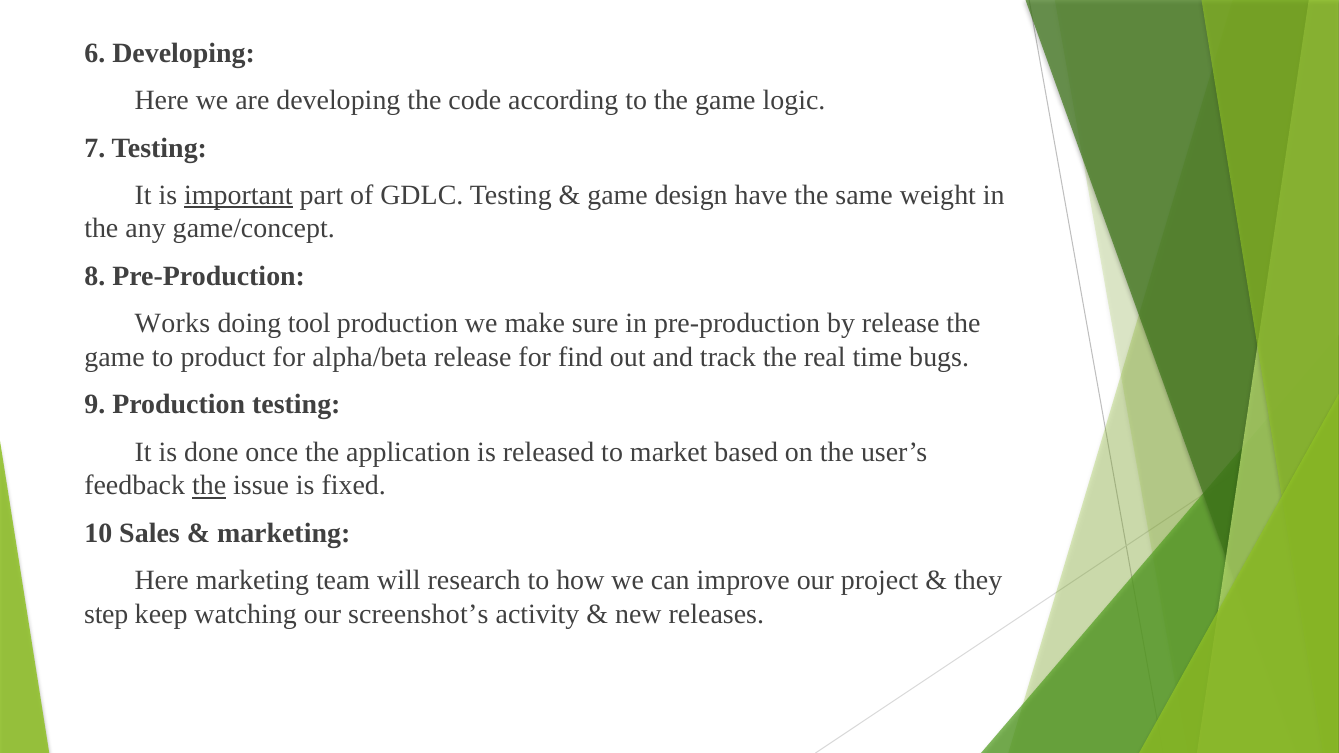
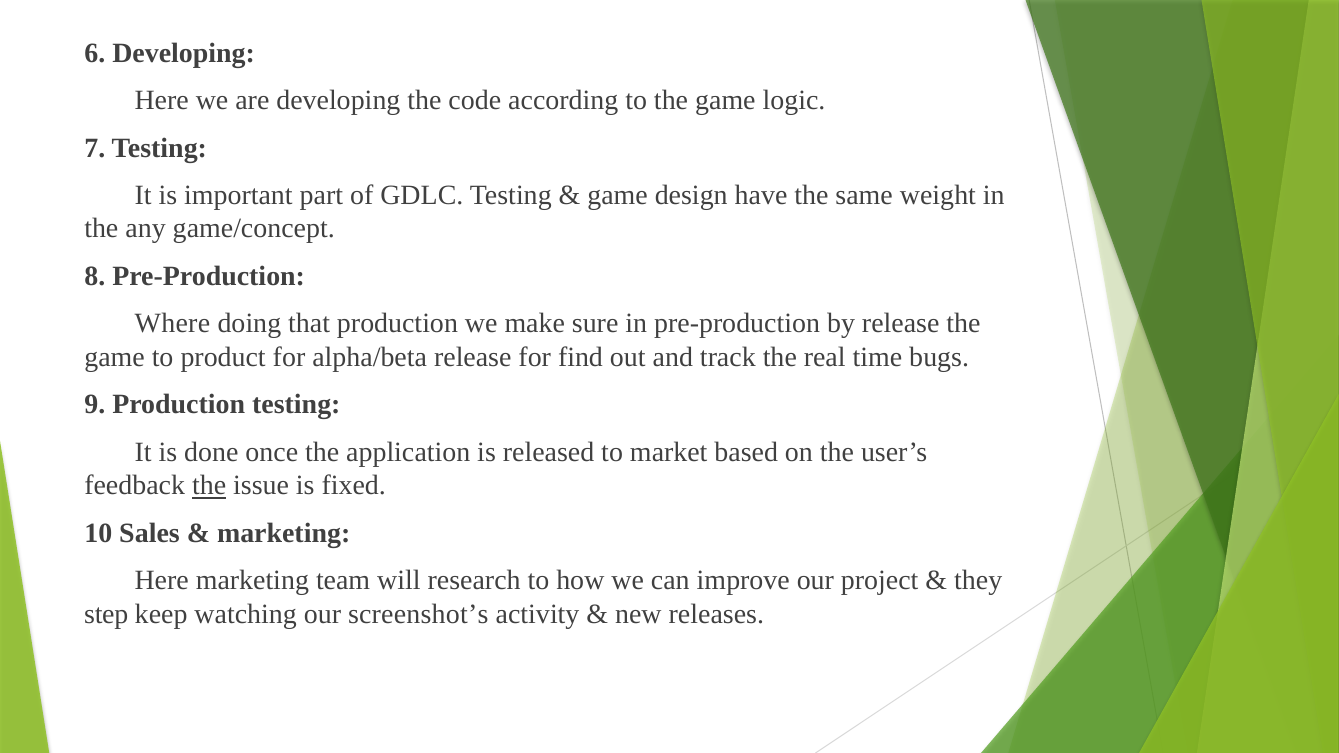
important underline: present -> none (238, 195)
Works: Works -> Where (172, 324)
tool: tool -> that (309, 324)
